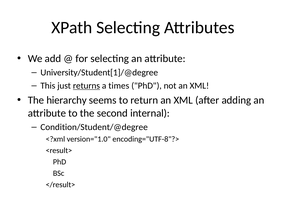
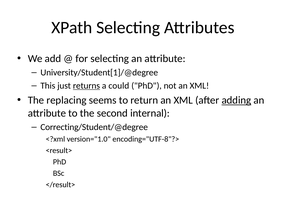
times: times -> could (119, 86)
hierarchy: hierarchy -> replacing (67, 100)
adding underline: none -> present (236, 100)
Condition/Student/@degree: Condition/Student/@degree -> Correcting/Student/@degree (94, 127)
